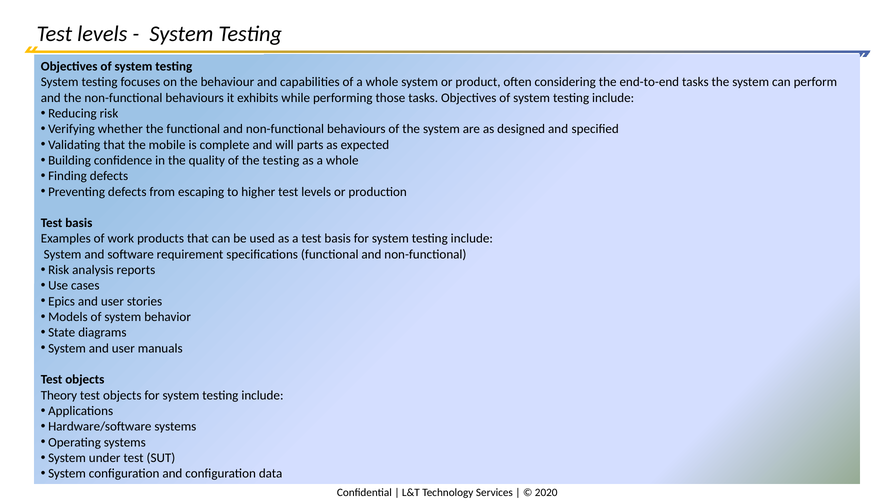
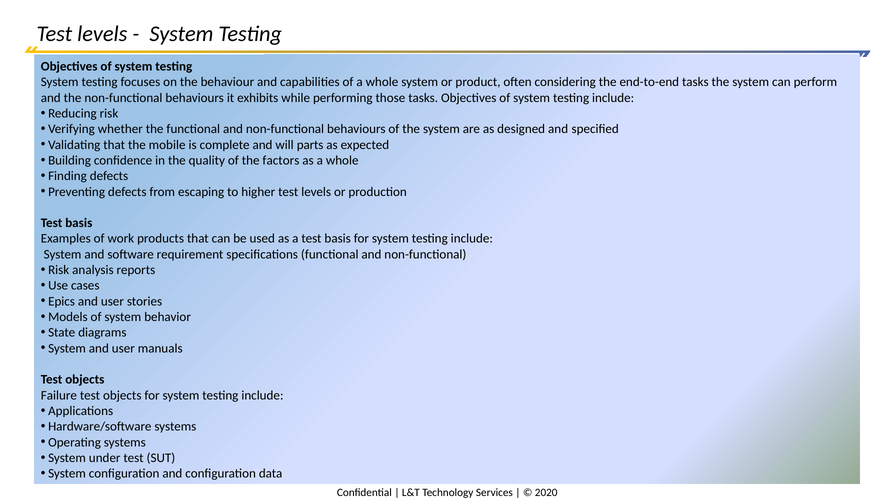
the testing: testing -> factors (281, 161)
Theory: Theory -> Failure (59, 396)
